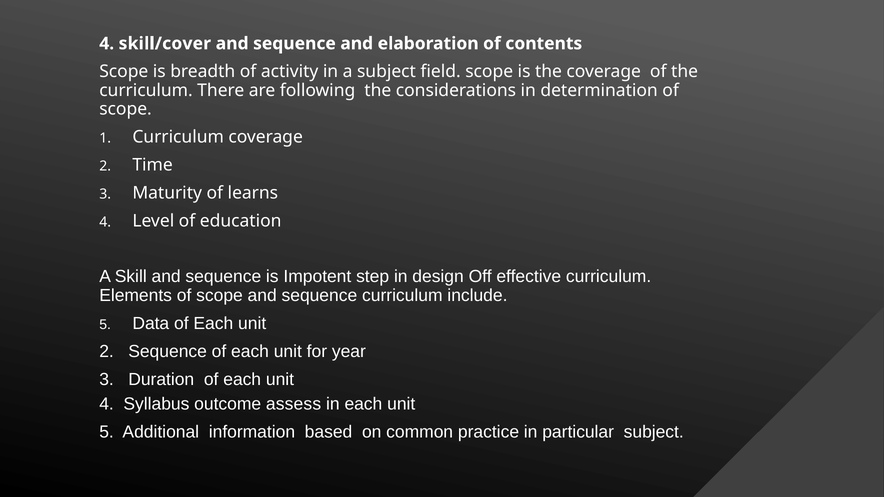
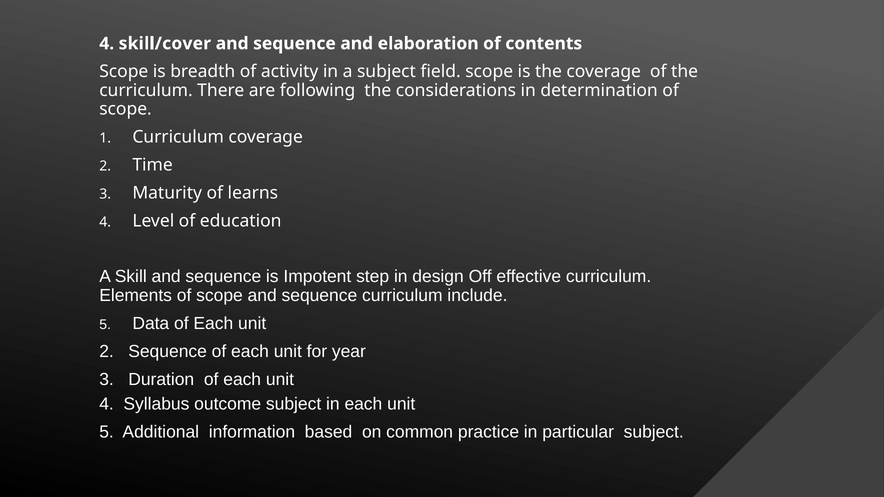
outcome assess: assess -> subject (294, 404)
